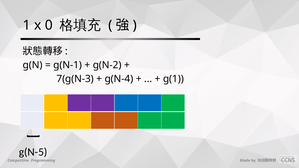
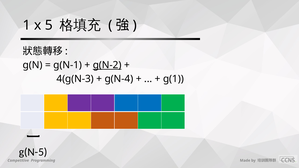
0: 0 -> 5 (49, 25)
g(N-2 underline: none -> present (107, 65)
7(g(N-3: 7(g(N-3 -> 4(g(N-3 (75, 79)
